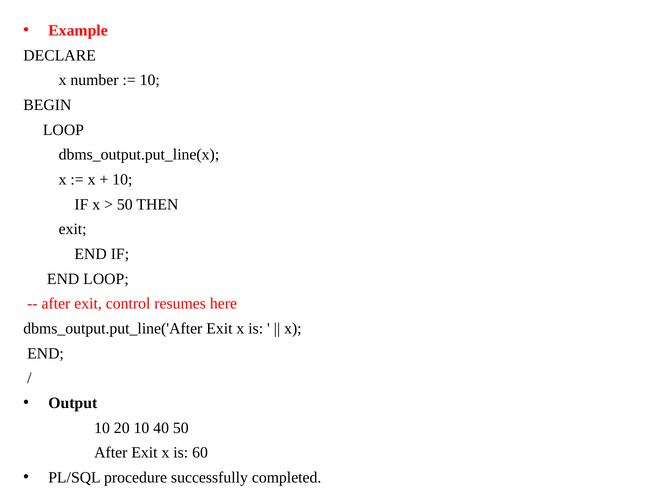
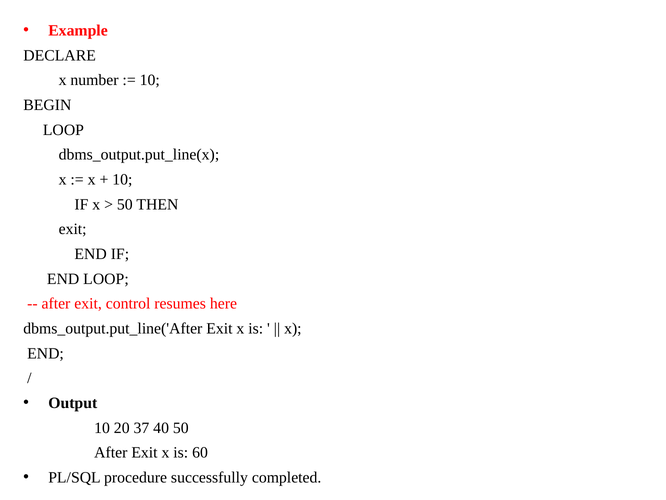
20 10: 10 -> 37 (141, 427)
